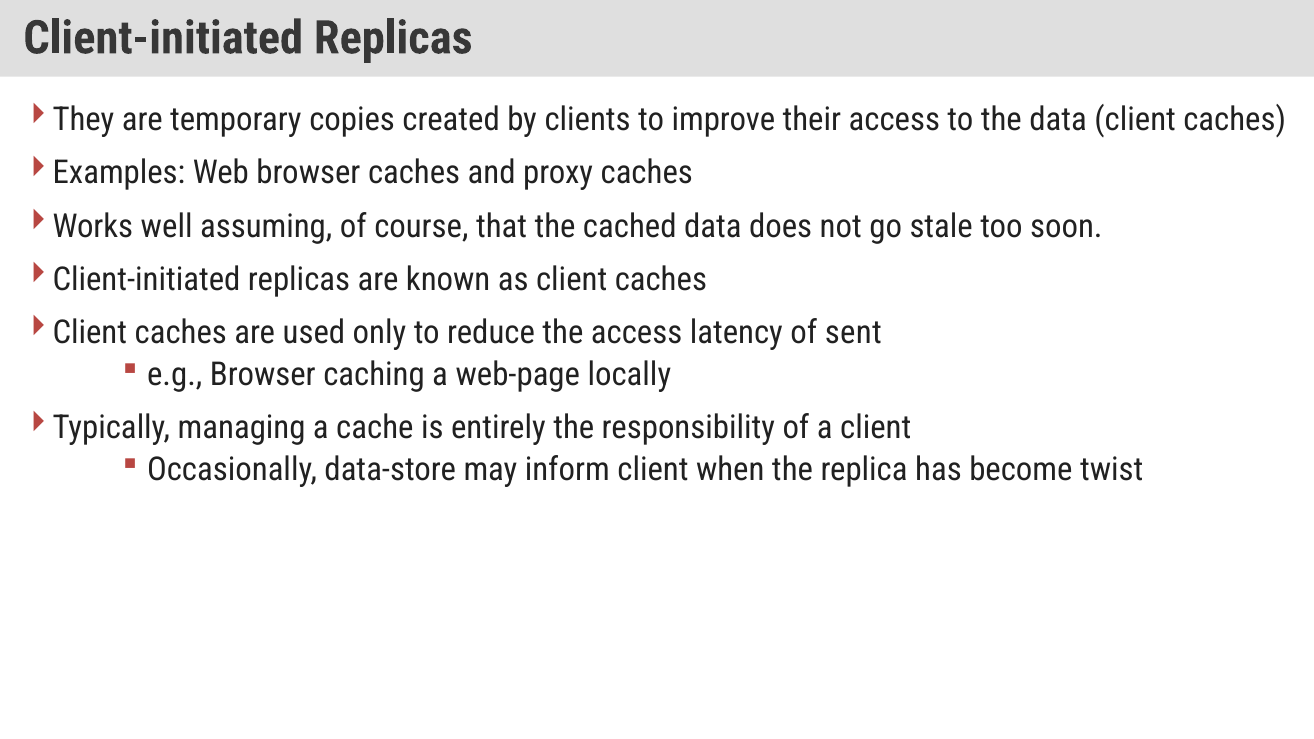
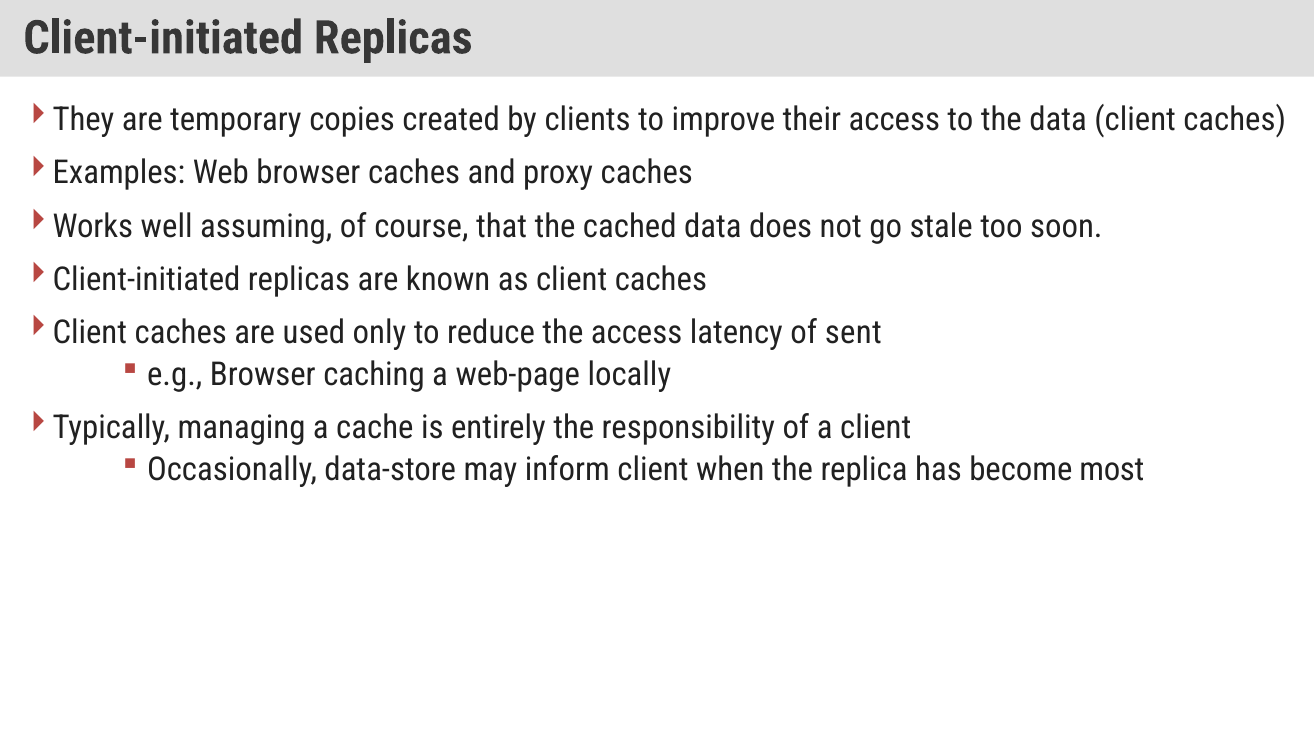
twist: twist -> most (1112, 470)
